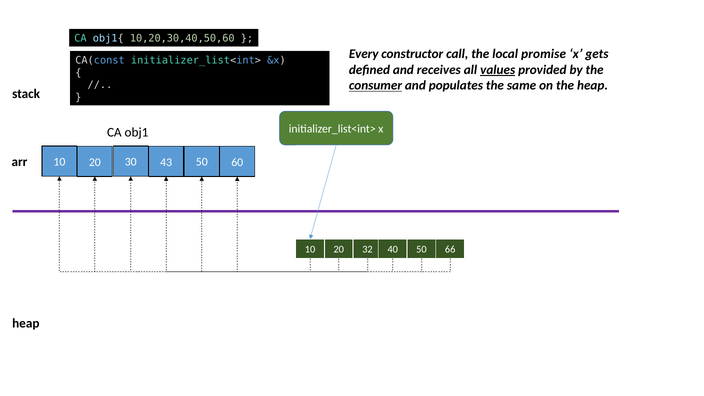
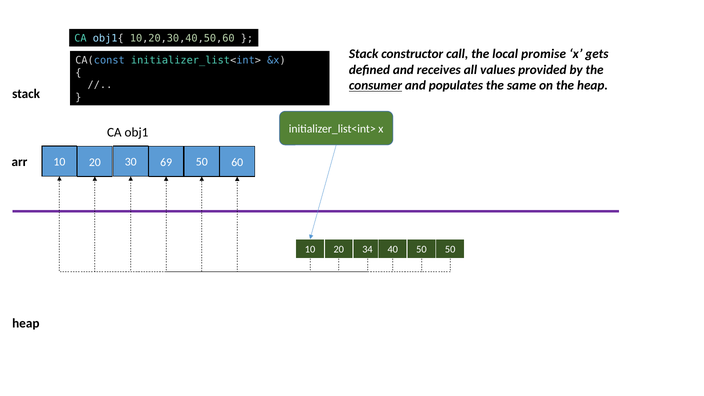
Every: Every -> Stack (364, 54)
values underline: present -> none (498, 70)
43: 43 -> 69 (166, 162)
32: 32 -> 34 (367, 250)
50 66: 66 -> 50 (450, 250)
